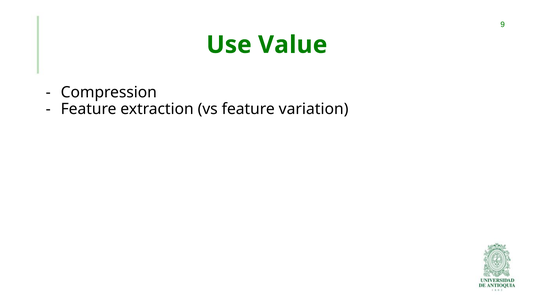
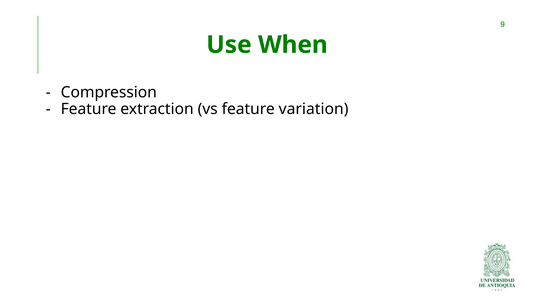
Value: Value -> When (293, 45)
